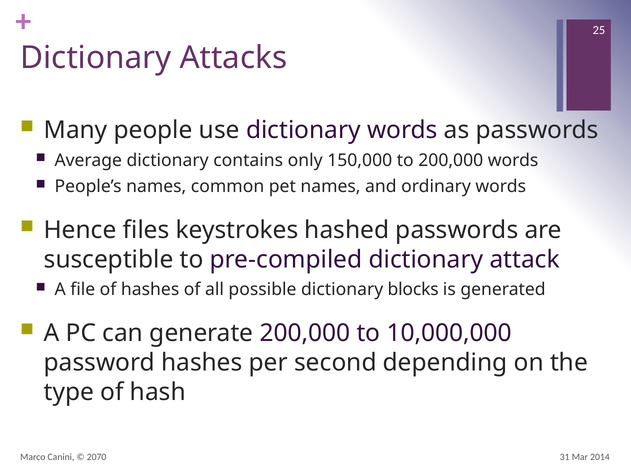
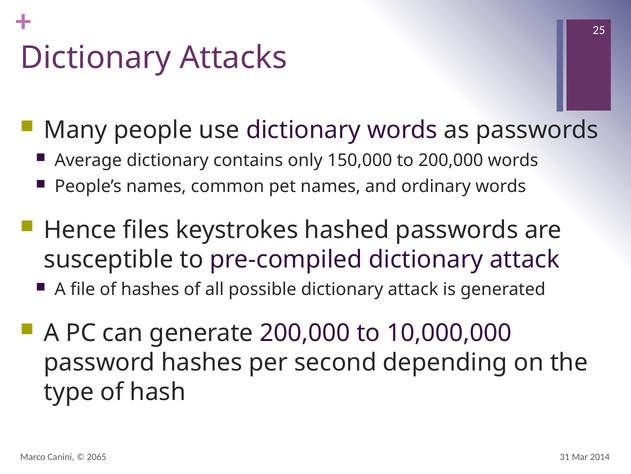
possible dictionary blocks: blocks -> attack (413, 289)
2070: 2070 -> 2065 (97, 456)
